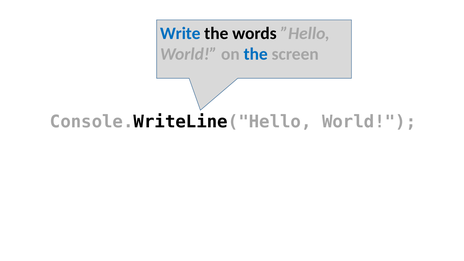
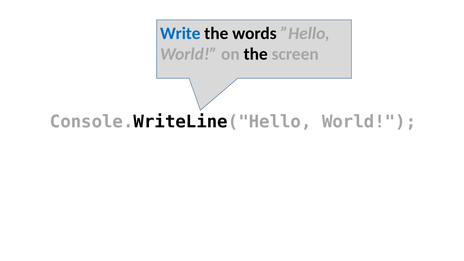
the colour: blue -> black (256, 54)
